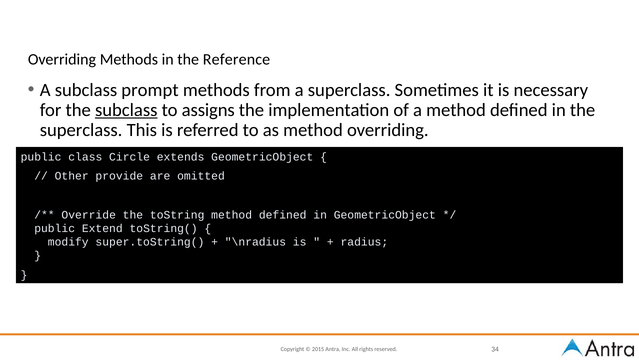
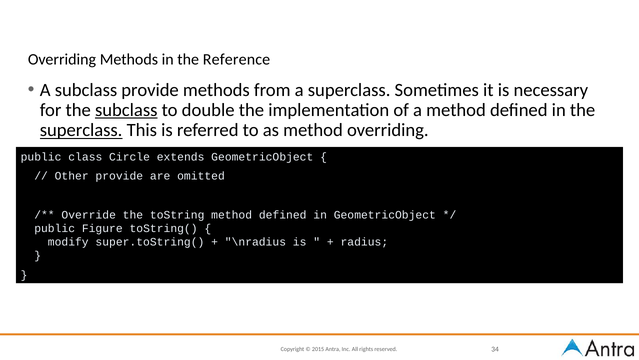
subclass prompt: prompt -> provide (150, 90)
assigns: assigns -> double (208, 110)
superclass underline: none -> present (81, 130)
Extend: Extend -> Figure (102, 228)
